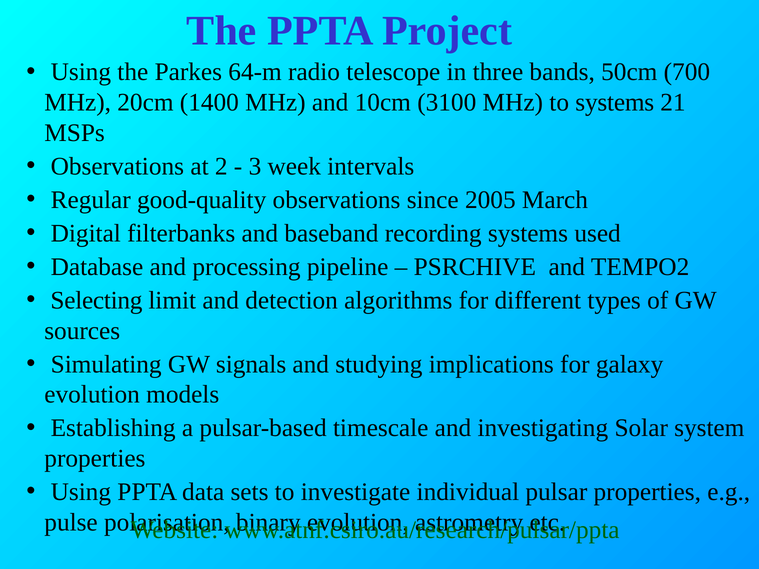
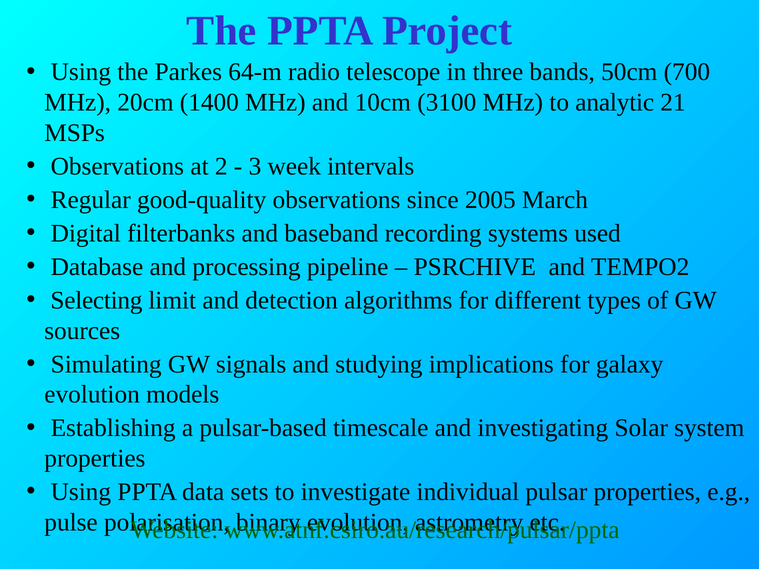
to systems: systems -> analytic (615, 103)
